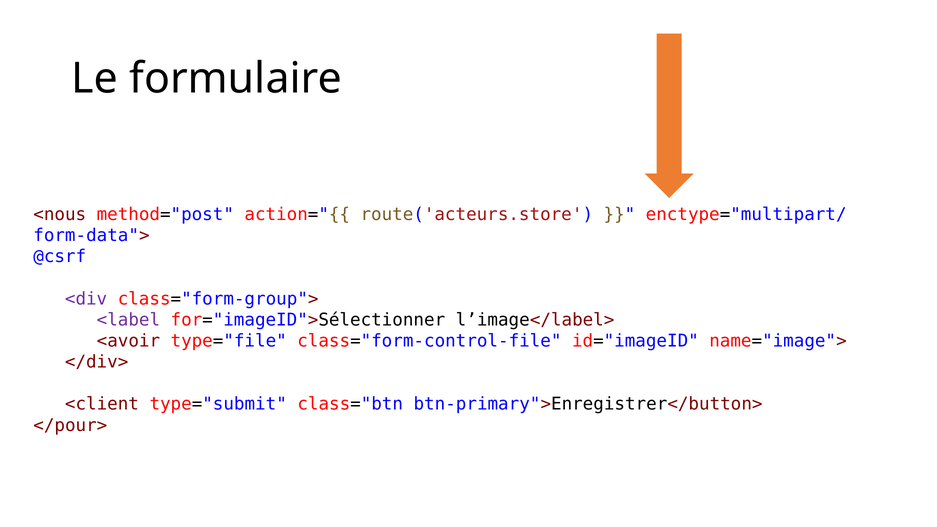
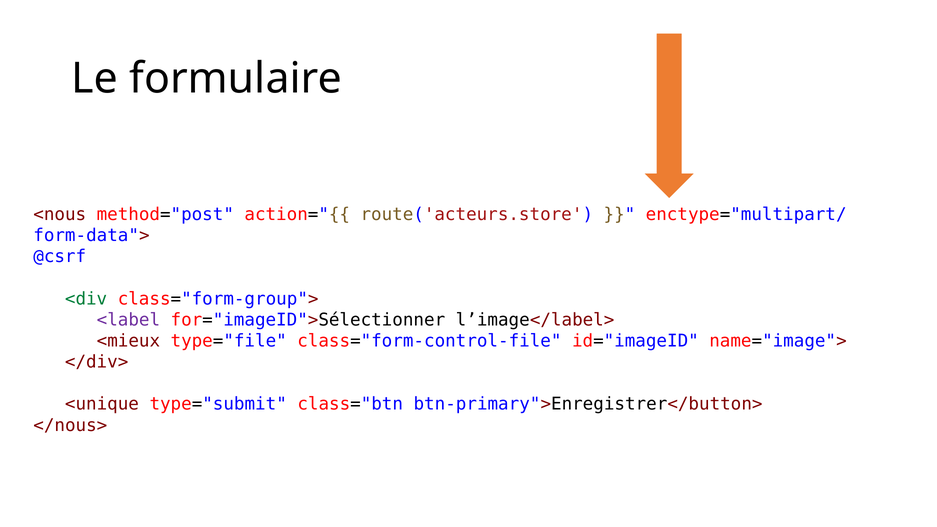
<div colour: purple -> green (86, 299)
<avoir: <avoir -> <mieux (128, 341)
<client: <client -> <unique (102, 404)
</pour>: </pour> -> </nous> (70, 425)
